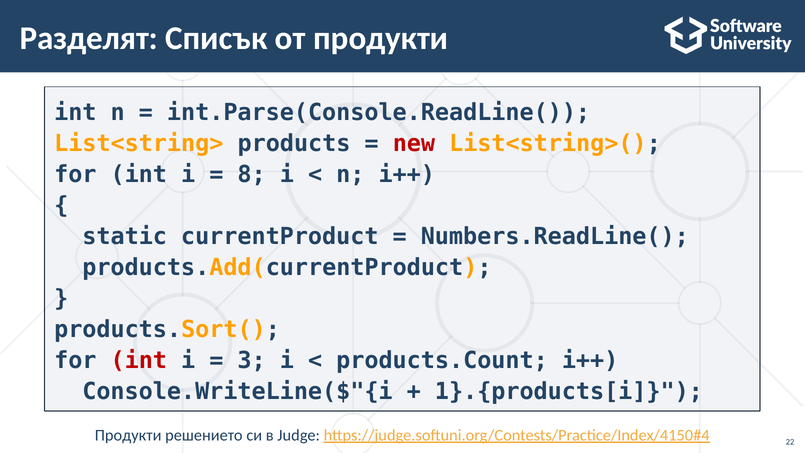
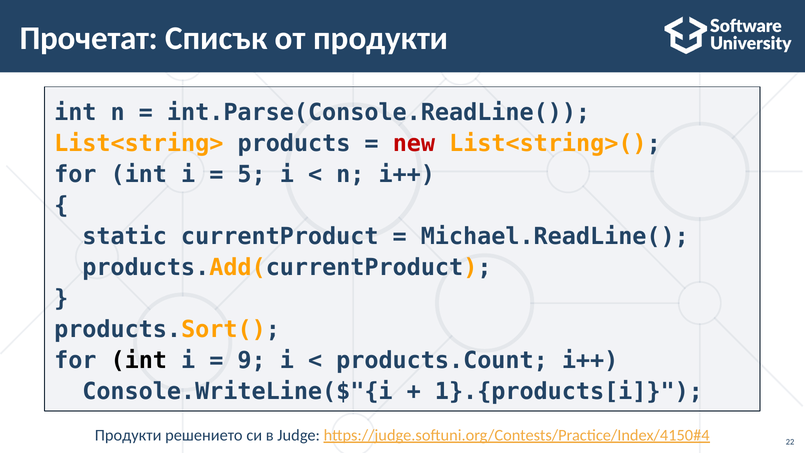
Разделят: Разделят -> Прочетат (89, 38)
8: 8 -> 5 (252, 174)
Numbers.ReadLine(: Numbers.ReadLine( -> Michael.ReadLine( (555, 236)
int colour: red -> black (139, 360)
3: 3 -> 9 (252, 360)
